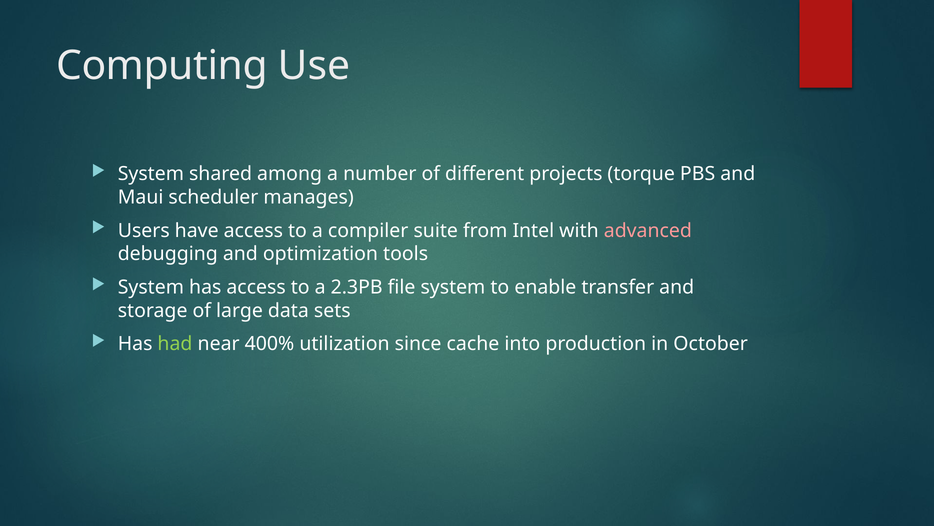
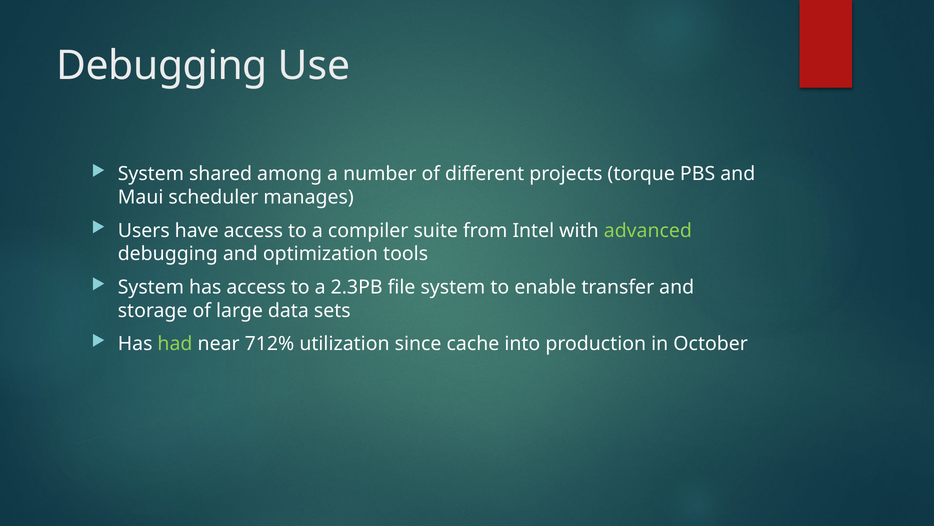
Computing: Computing -> Debugging (162, 66)
advanced colour: pink -> light green (648, 230)
400%: 400% -> 712% (269, 343)
